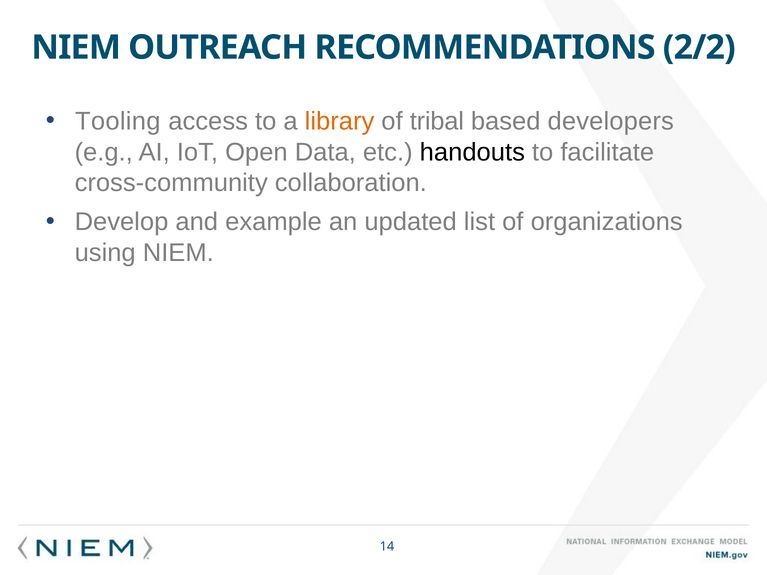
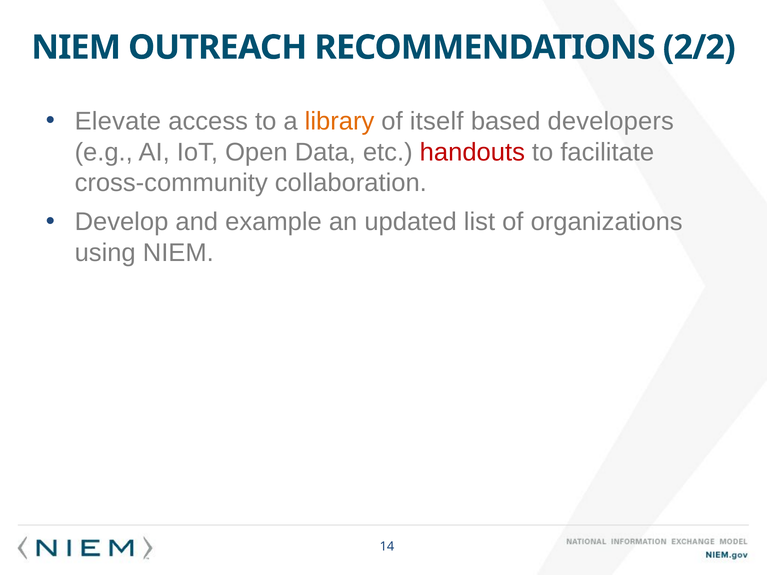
Tooling: Tooling -> Elevate (118, 122)
tribal: tribal -> itself (437, 122)
handouts colour: black -> red (472, 152)
